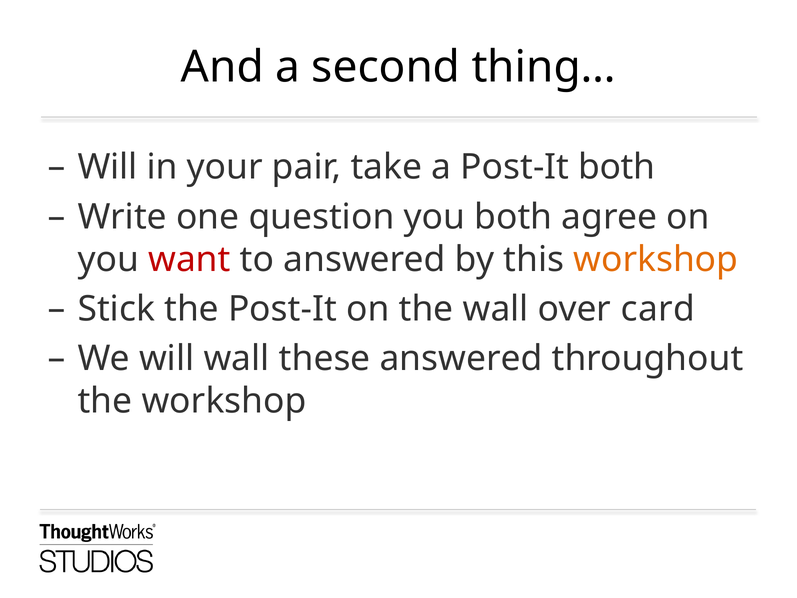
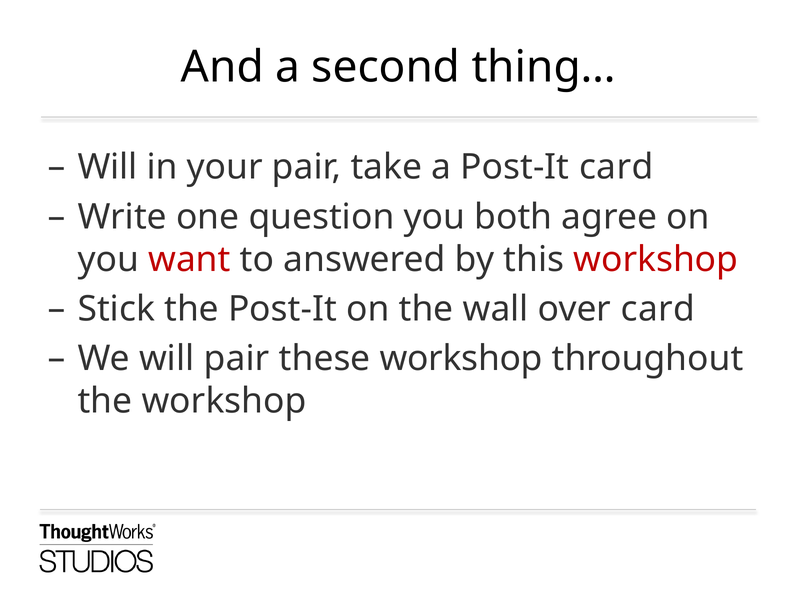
Post-It both: both -> card (616, 167)
workshop colour: orange -> red (656, 259)
will wall: wall -> pair (237, 359)
these answered: answered -> workshop (461, 359)
